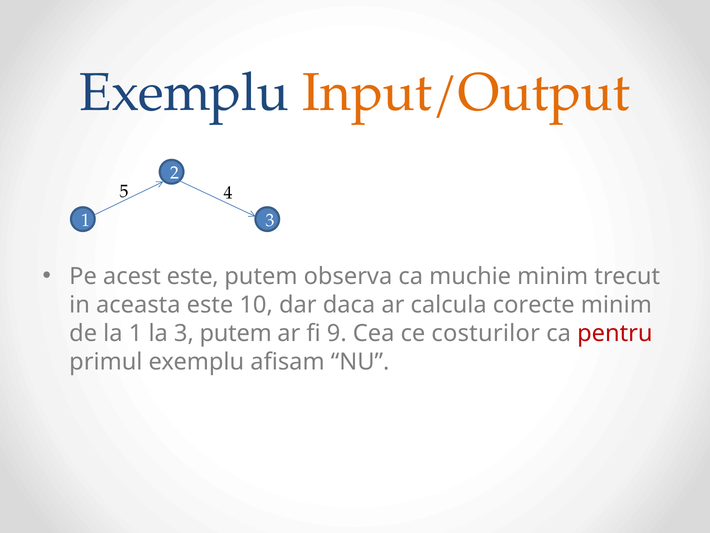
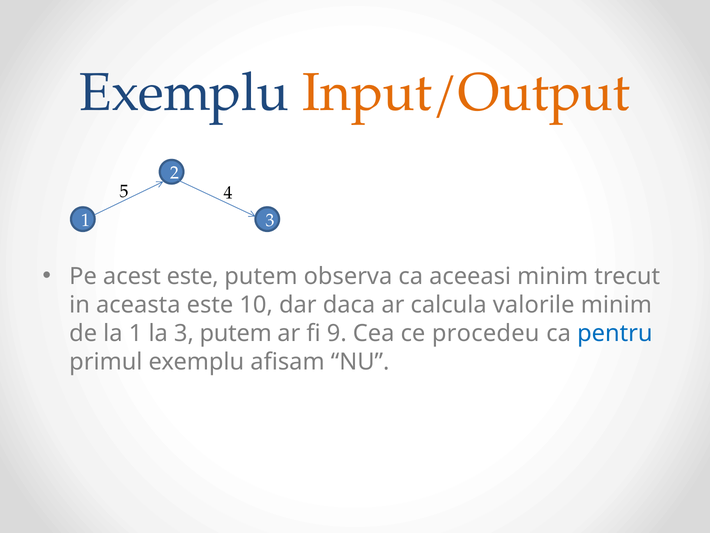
muchie: muchie -> aceeasi (470, 276)
corecte: corecte -> valorile (534, 305)
costurilor: costurilor -> procedeu (486, 333)
pentru colour: red -> blue (615, 333)
